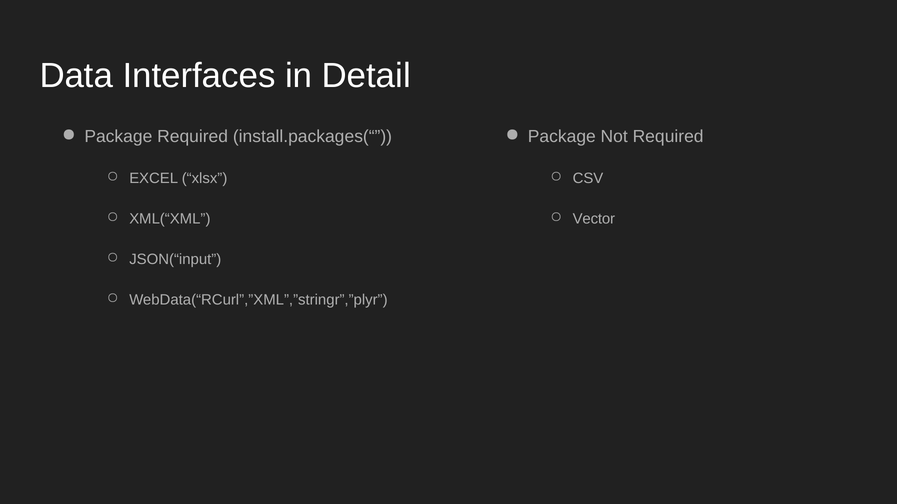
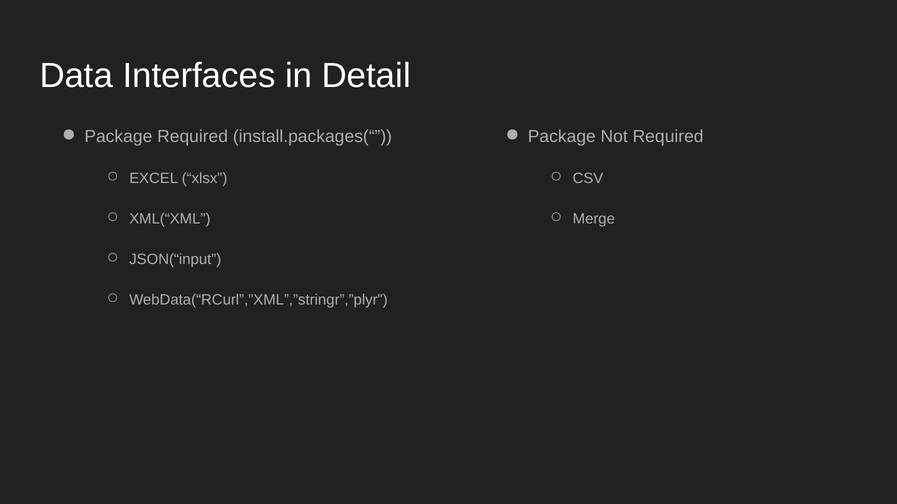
Vector: Vector -> Merge (594, 219)
